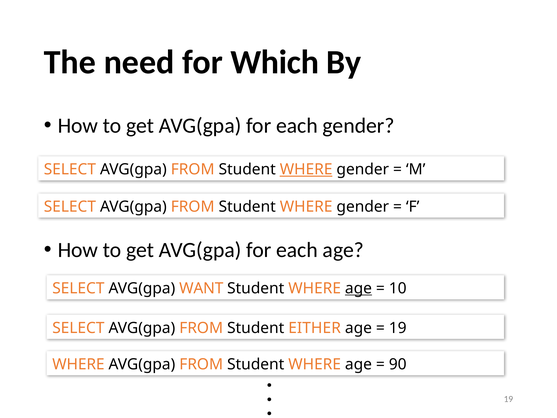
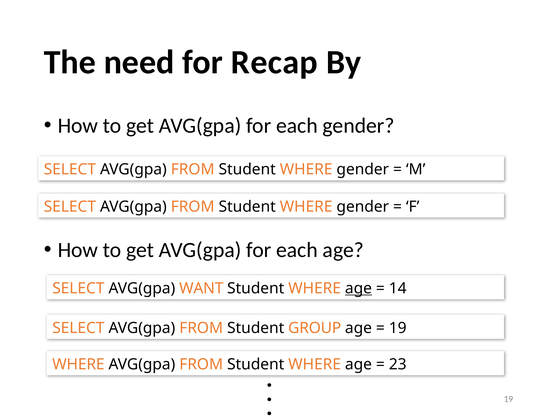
Which: Which -> Recap (274, 62)
WHERE underline: present -> none (306, 169)
10: 10 -> 14 (398, 288)
EITHER: EITHER -> GROUP (315, 328)
90: 90 -> 23 (398, 364)
